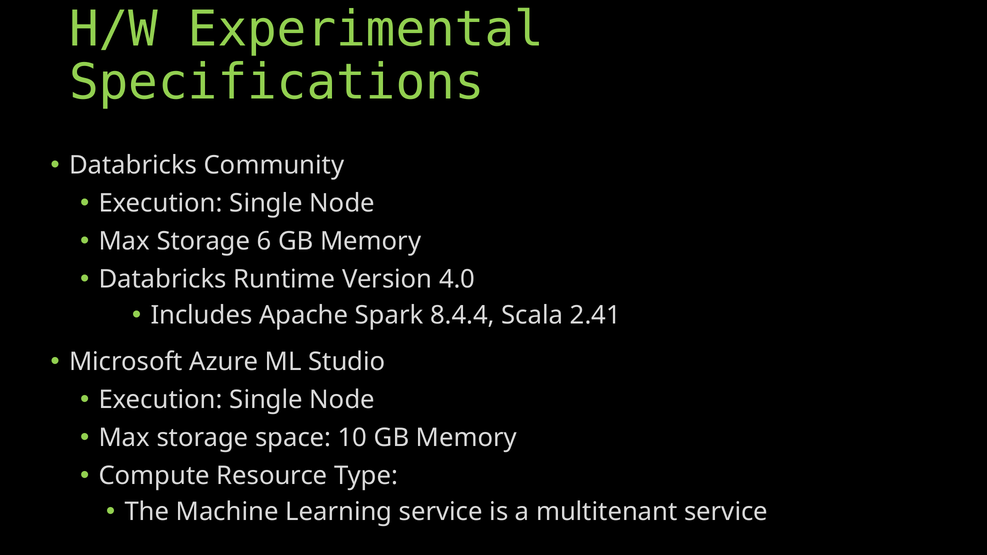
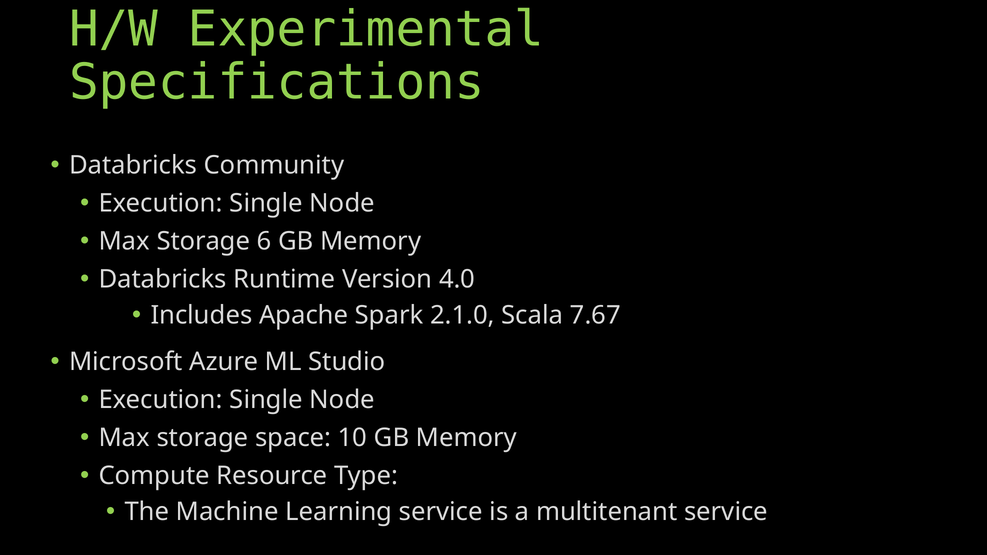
8.4.4: 8.4.4 -> 2.1.0 (462, 316)
2.41: 2.41 -> 7.67 (595, 316)
